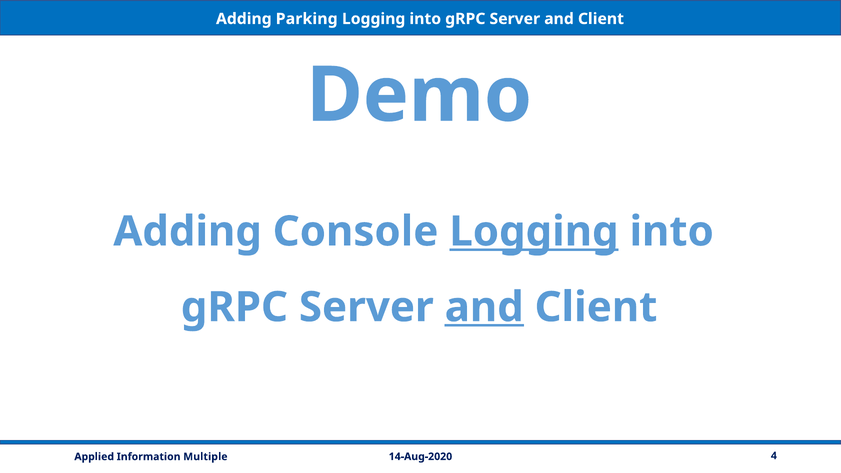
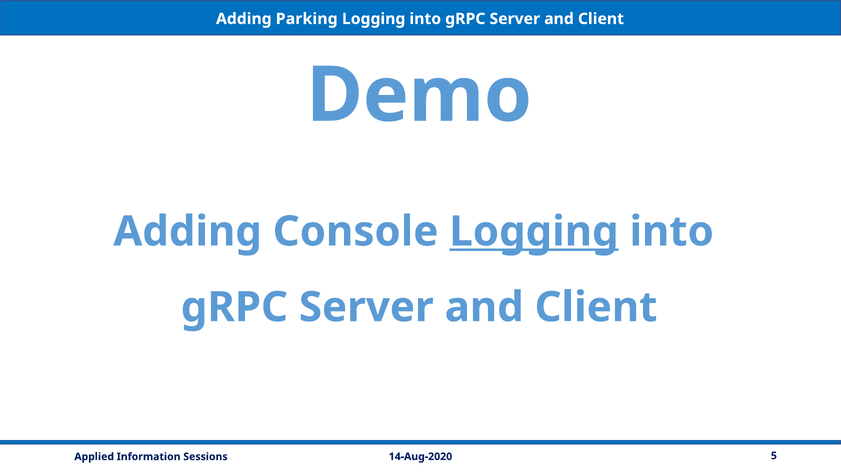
and underline: present -> none (484, 307)
4: 4 -> 5 (774, 456)
Multiple: Multiple -> Sessions (205, 457)
